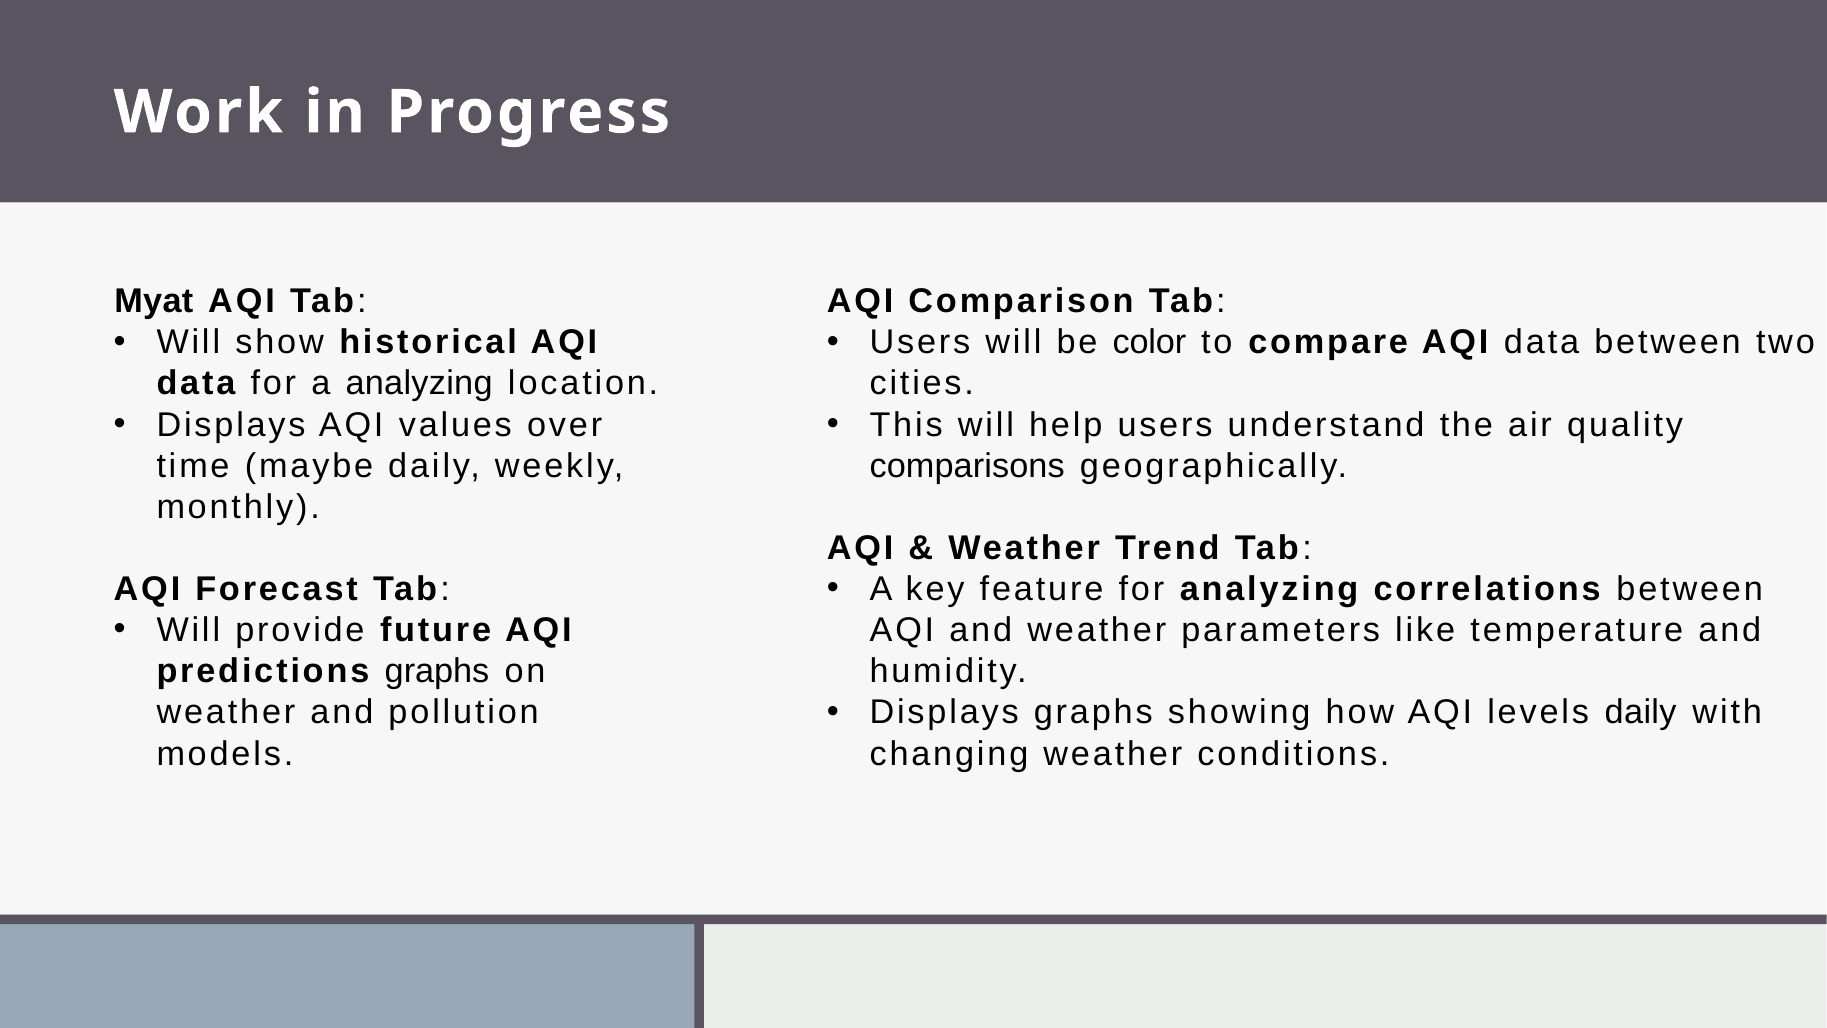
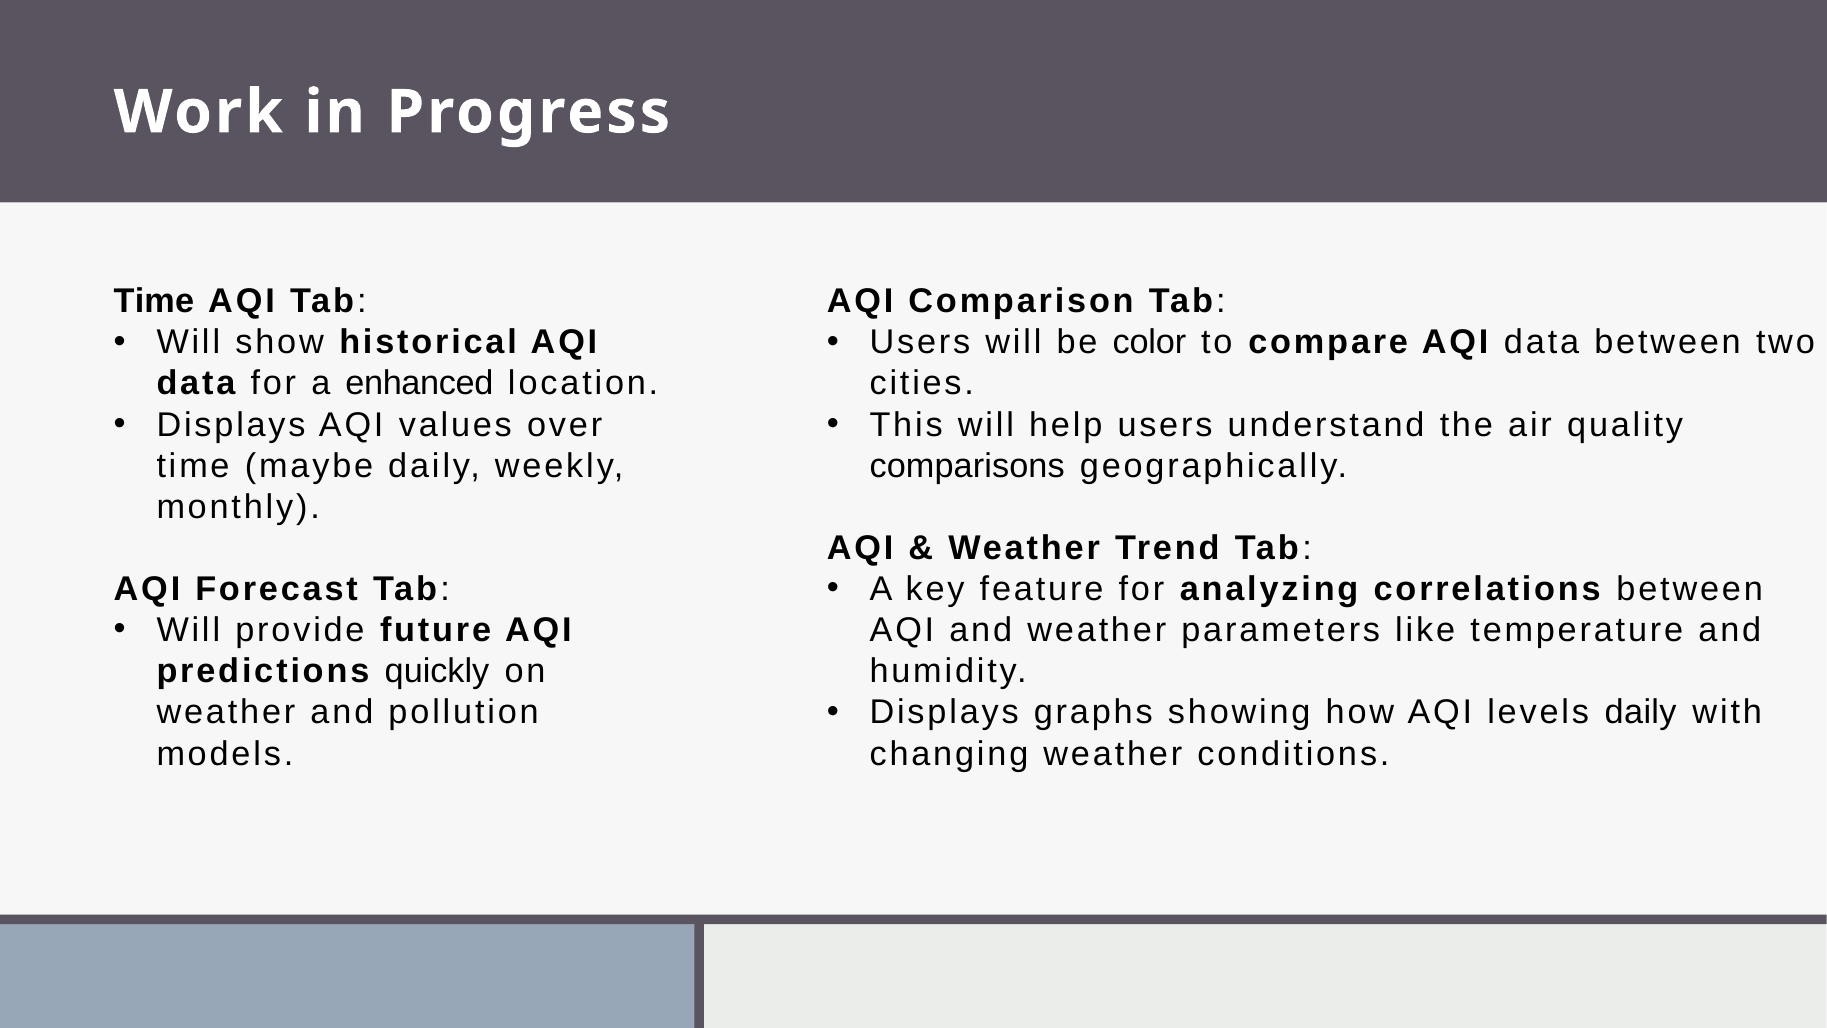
Myat: Myat -> Time (154, 301)
a analyzing: analyzing -> enhanced (419, 384)
predictions graphs: graphs -> quickly (437, 671)
